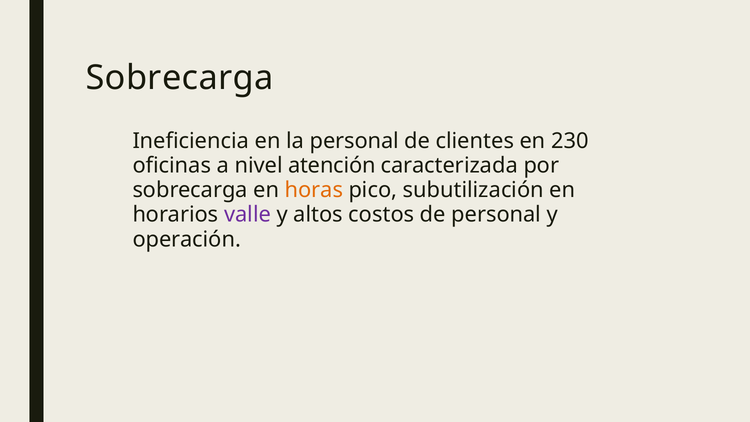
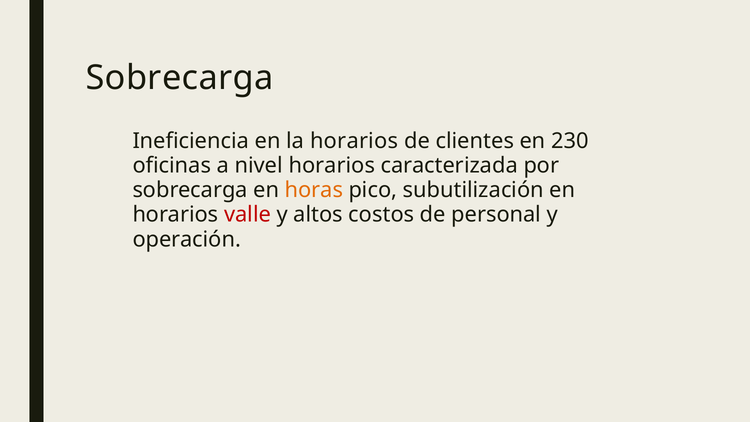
la personal: personal -> horarios (354, 141)
nivel atención: atención -> horarios (332, 165)
valle colour: purple -> red (248, 215)
